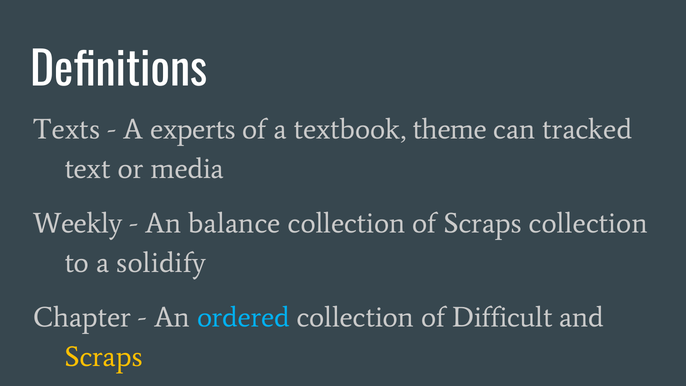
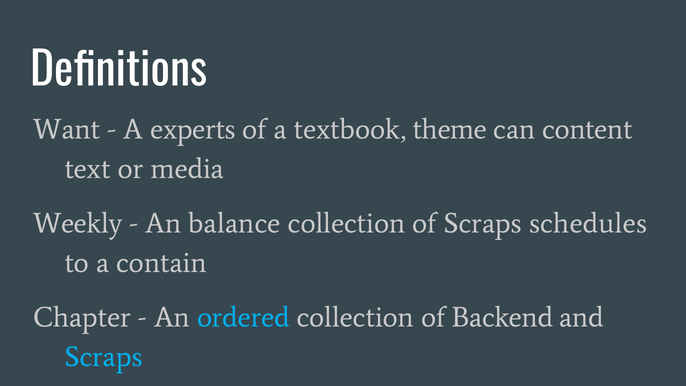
Texts: Texts -> Want (67, 129)
tracked: tracked -> content (587, 129)
Scraps collection: collection -> schedules (588, 223)
solidify: solidify -> contain (161, 263)
Difficult: Difficult -> Backend (502, 317)
Scraps colour: yellow -> light blue (104, 357)
